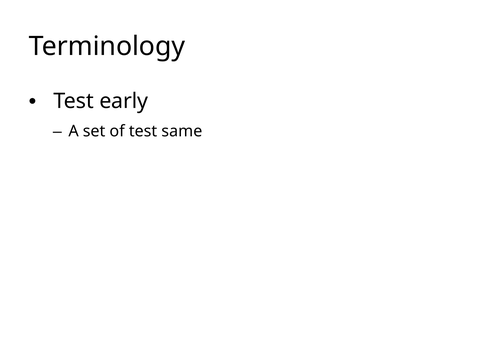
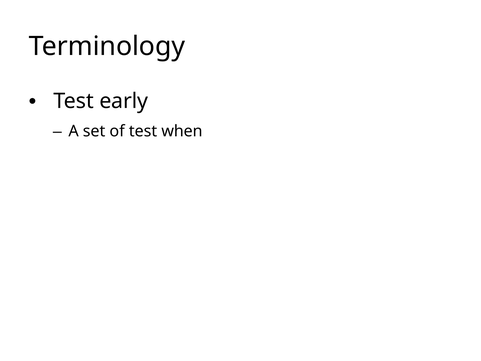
same: same -> when (182, 131)
